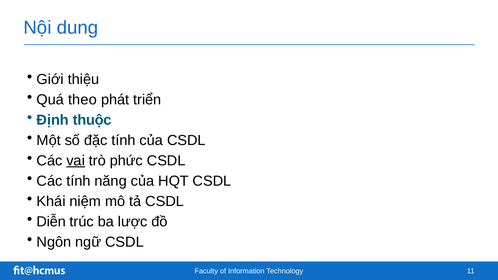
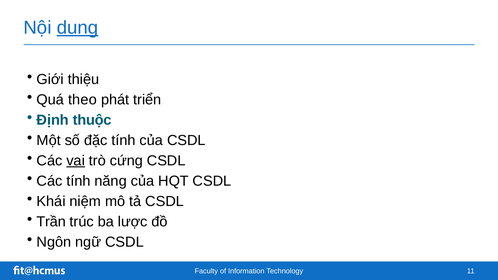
dung underline: none -> present (77, 28)
phức: phức -> cứng (126, 161)
Diễn: Diễn -> Trần (51, 222)
